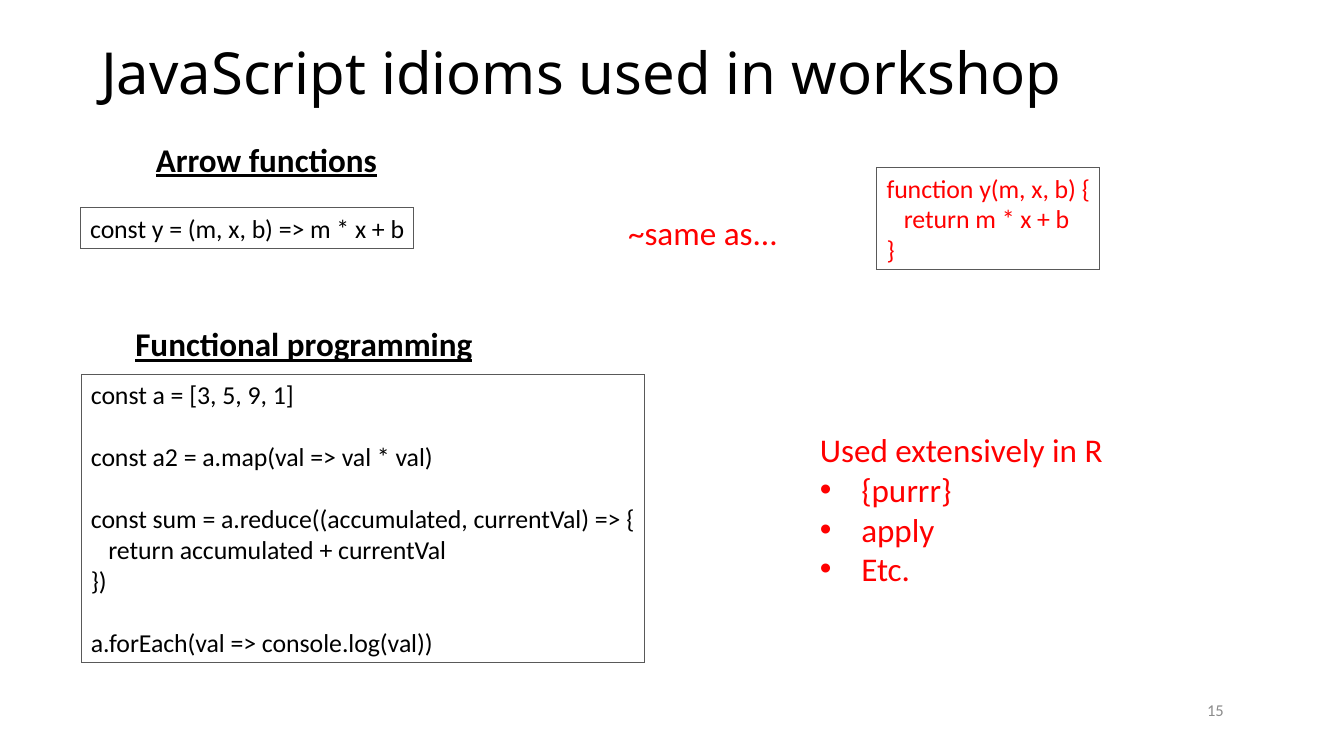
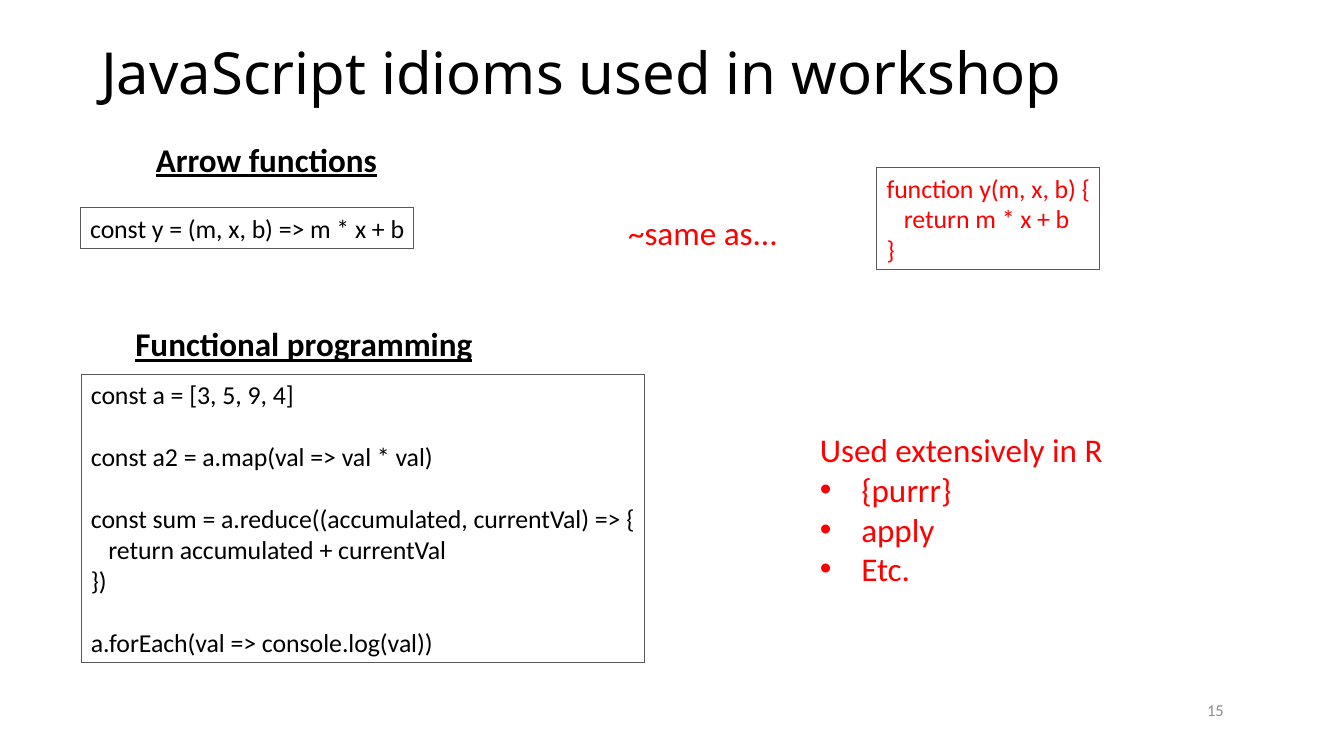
1: 1 -> 4 (283, 397)
